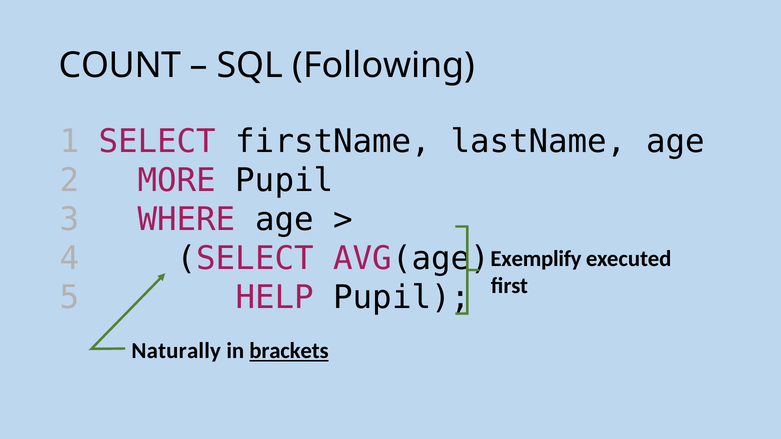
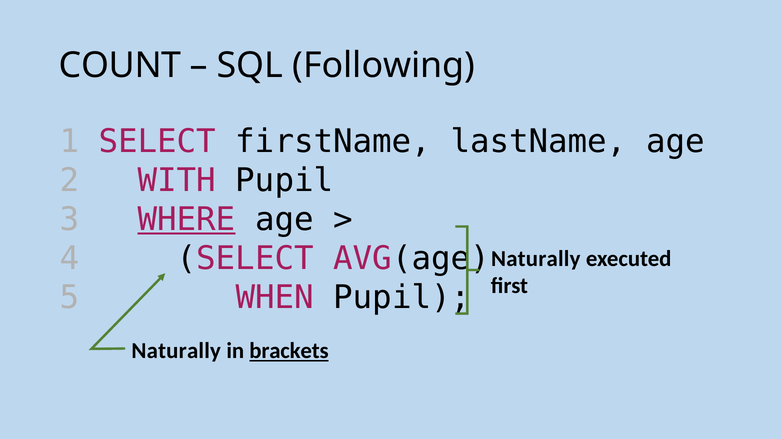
MORE: MORE -> WITH (177, 181)
WHERE underline: none -> present (187, 220)
Exemplify: Exemplify -> Naturally (536, 259)
HELP: HELP -> WHEN (275, 298)
